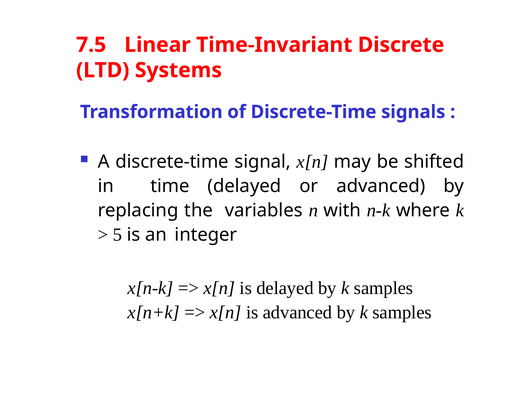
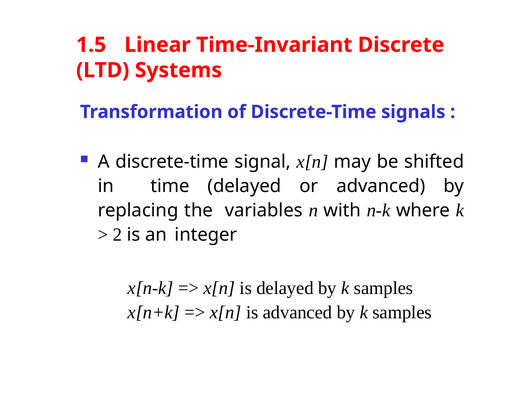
7.5: 7.5 -> 1.5 (91, 45)
5: 5 -> 2 (118, 235)
